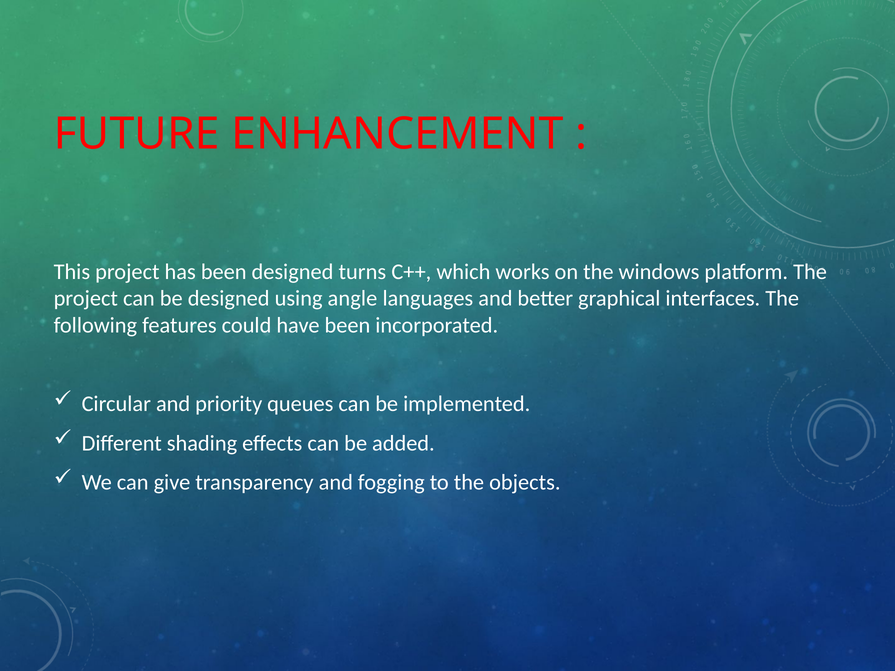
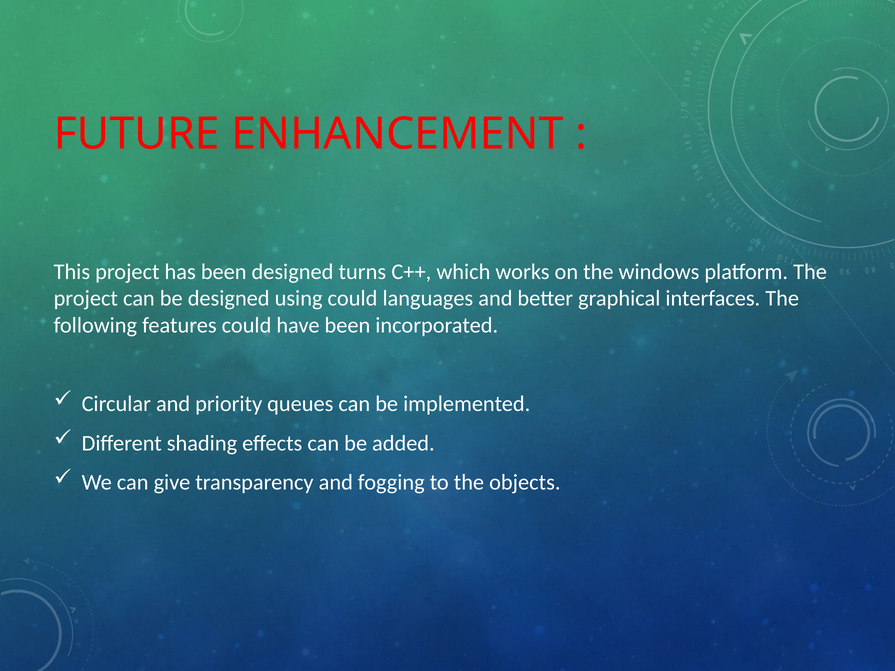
using angle: angle -> could (352, 299)
